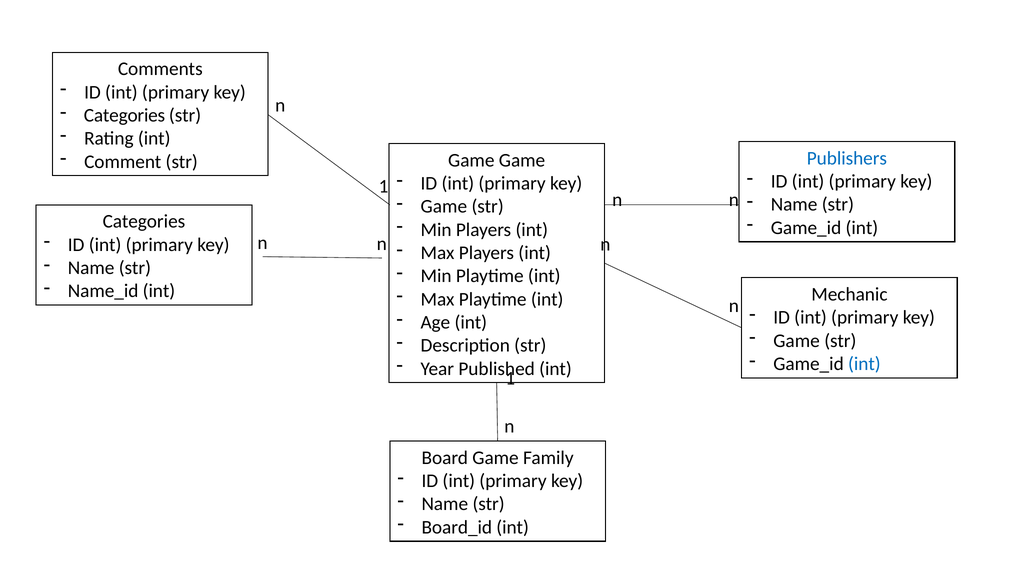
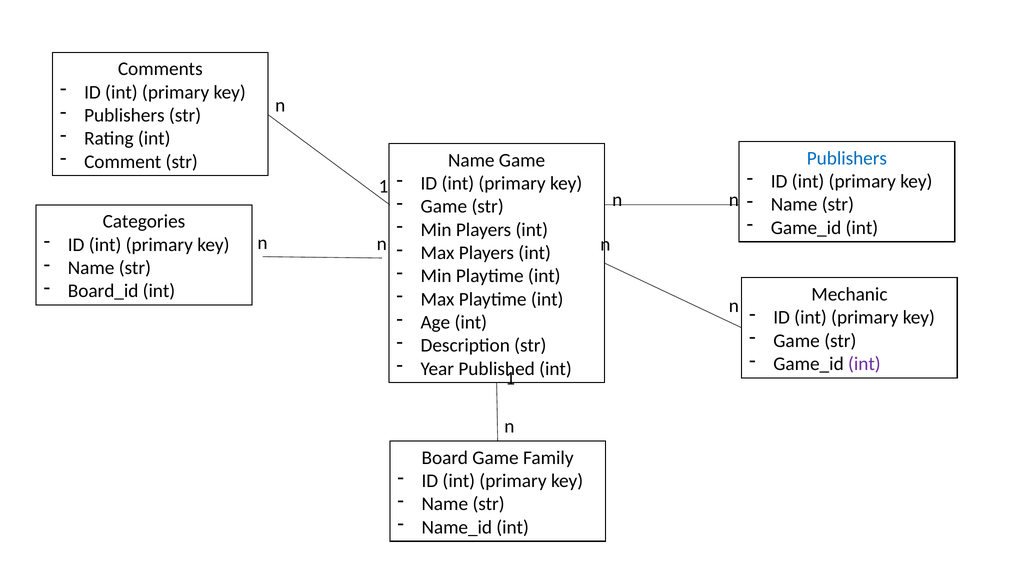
Categories: Categories -> Publishers (124, 115)
Game: Game -> Name (471, 160)
Name_id: Name_id -> Board_id (103, 291)
int colour: blue -> purple (864, 364)
Board_id: Board_id -> Name_id (457, 527)
